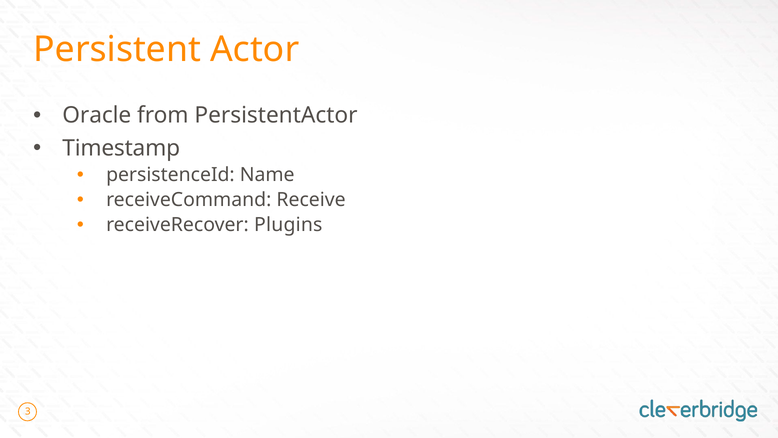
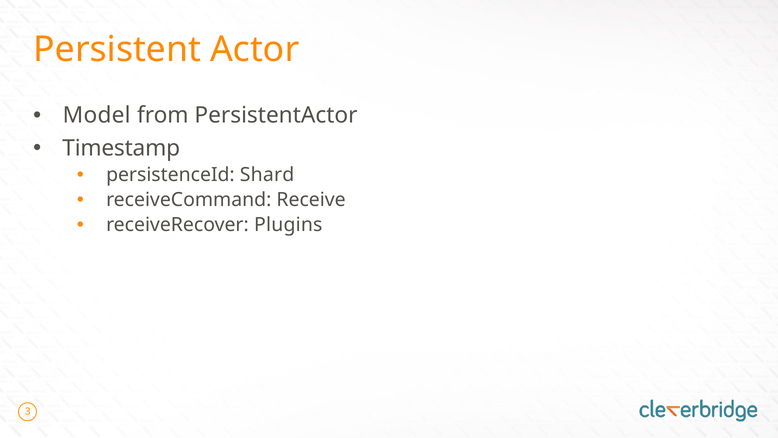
Oracle: Oracle -> Model (97, 115)
Name: Name -> Shard (267, 175)
